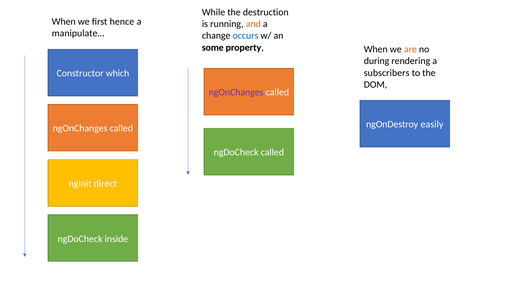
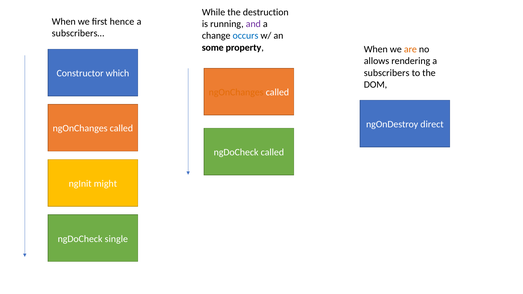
and colour: orange -> purple (253, 24)
manipulate…: manipulate… -> subscribers… (78, 33)
during: during -> allows (377, 61)
ngOnChanges colour: purple -> orange (236, 92)
easily: easily -> direct (432, 124)
direct: direct -> might (105, 184)
inside: inside -> single (116, 239)
